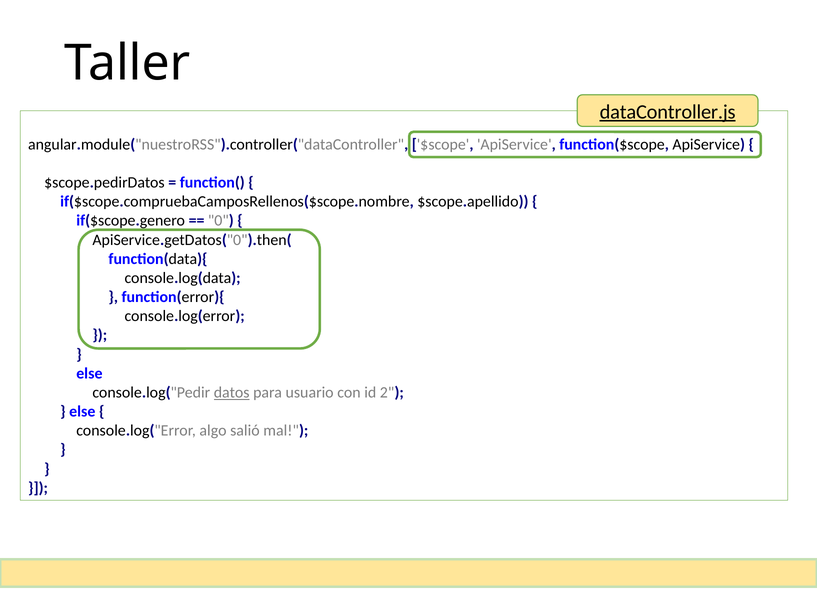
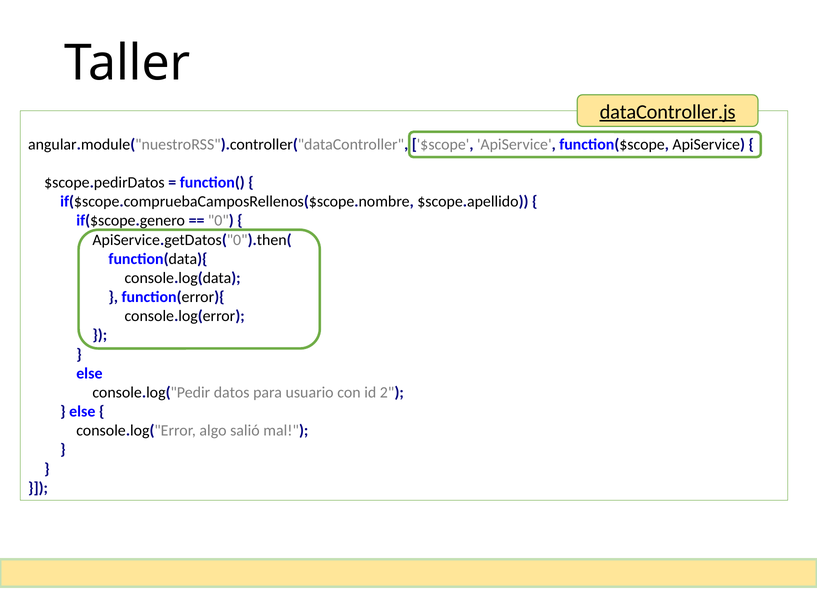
datos underline: present -> none (232, 392)
